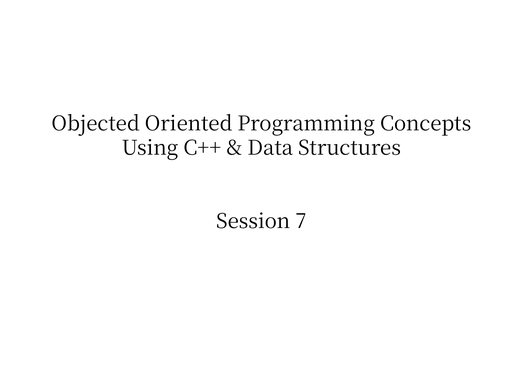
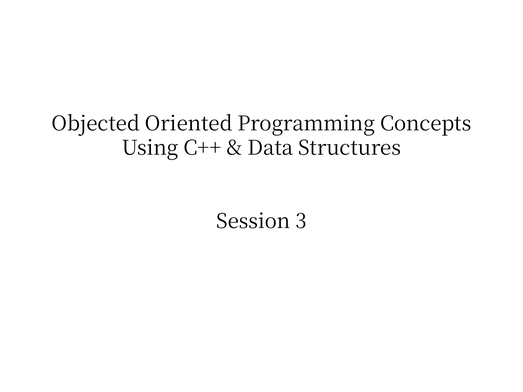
7: 7 -> 3 (301, 222)
